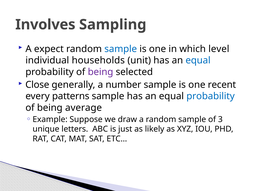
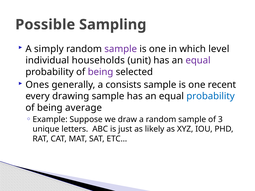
Involves: Involves -> Possible (45, 25)
expect: expect -> simply (49, 49)
sample colour: blue -> purple (121, 49)
equal colour: blue -> purple (198, 60)
Close: Close -> Ones (37, 85)
number: number -> consists (123, 85)
patterns: patterns -> drawing (71, 96)
